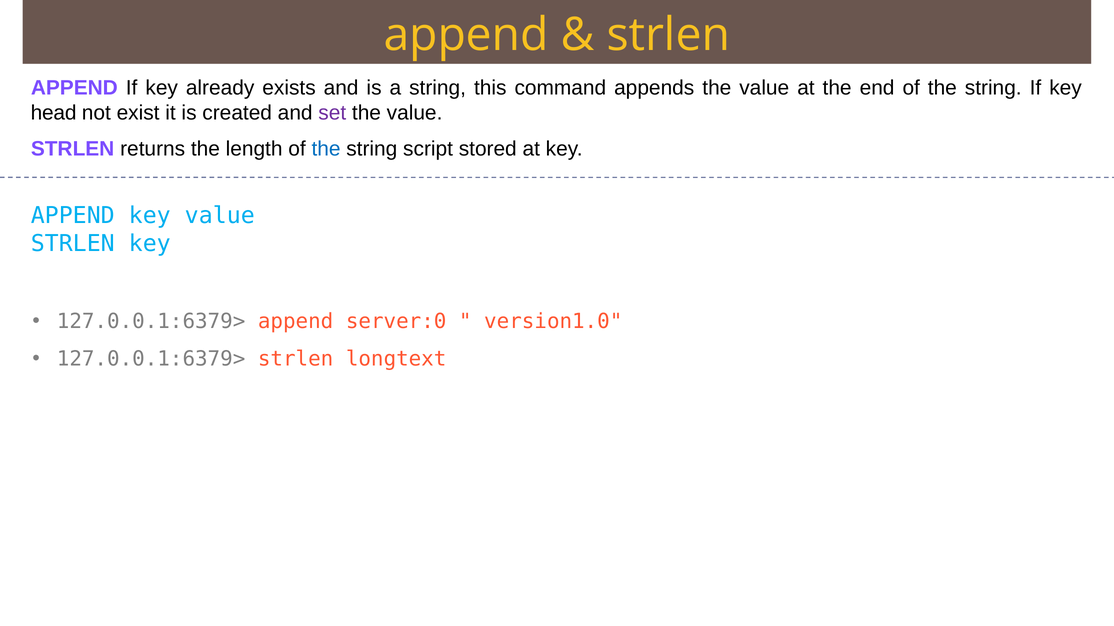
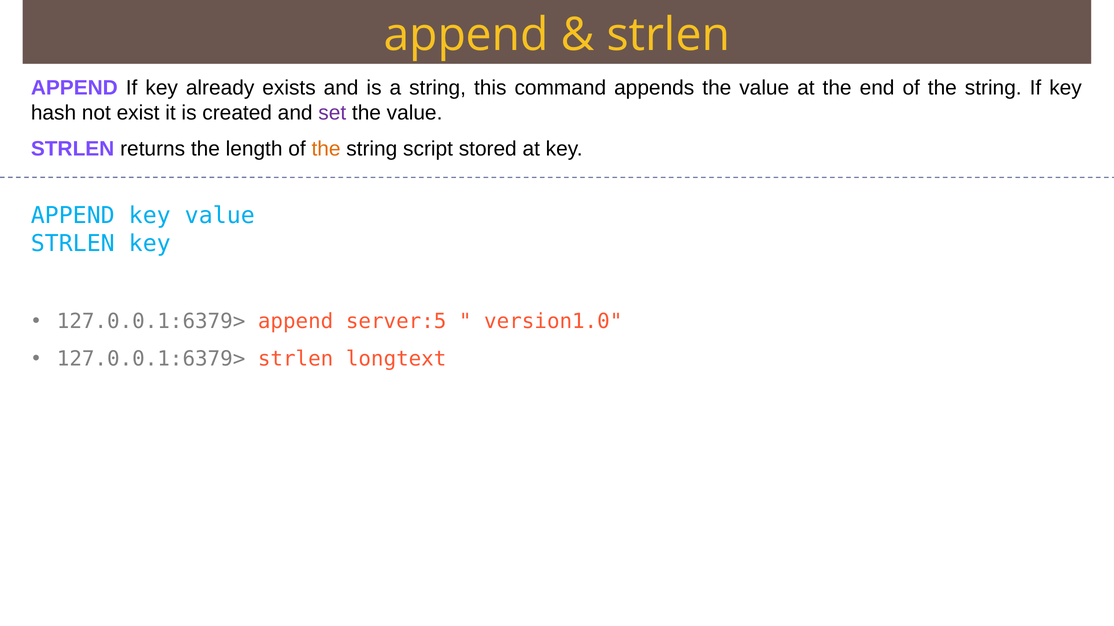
head: head -> hash (54, 113)
the colour: blue -> orange (326, 149)
server:0: server:0 -> server:5 (396, 322)
